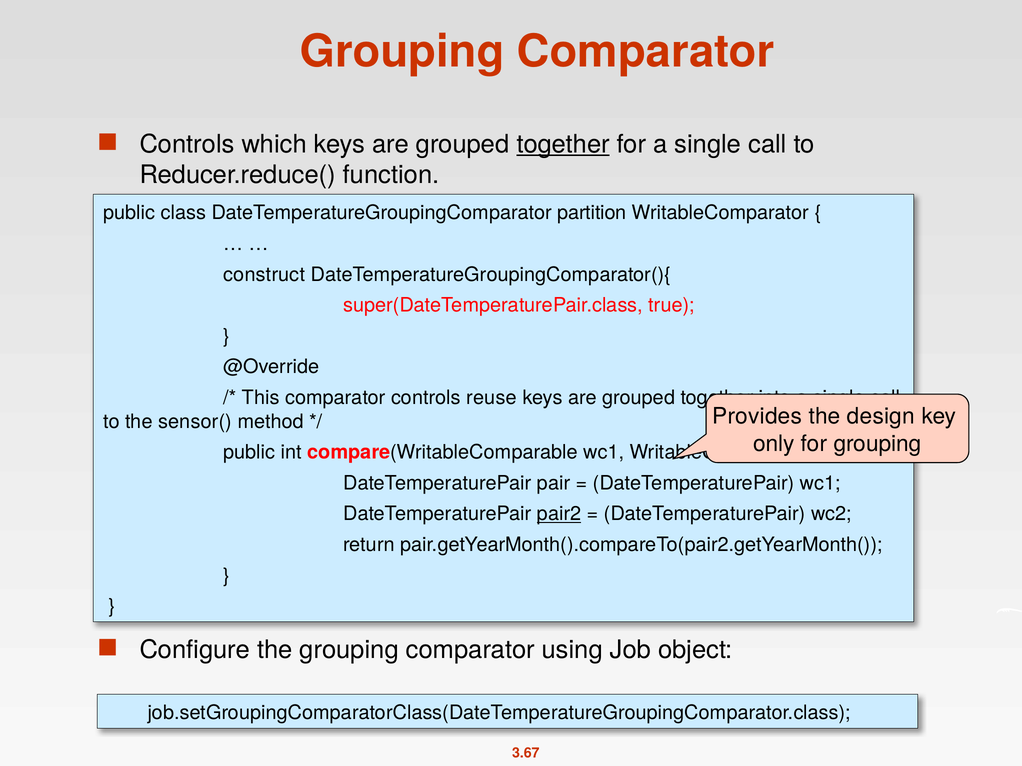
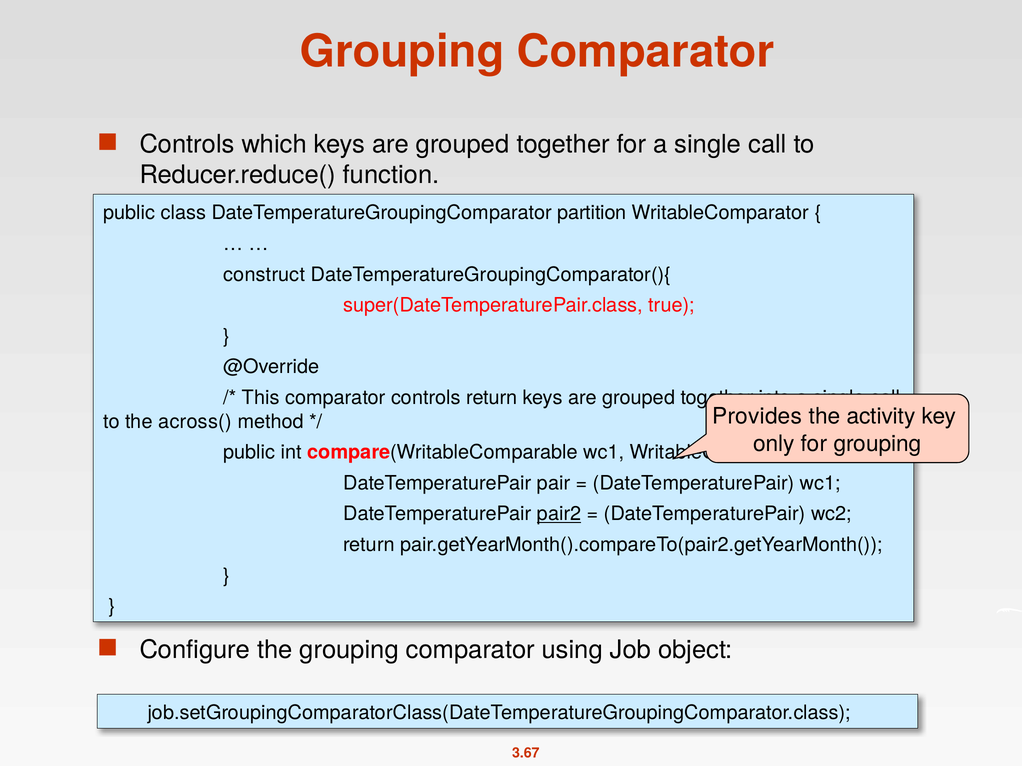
together underline: present -> none (563, 144)
controls reuse: reuse -> return (492, 398)
design: design -> activity (881, 417)
sensor(: sensor( -> across( (195, 422)
